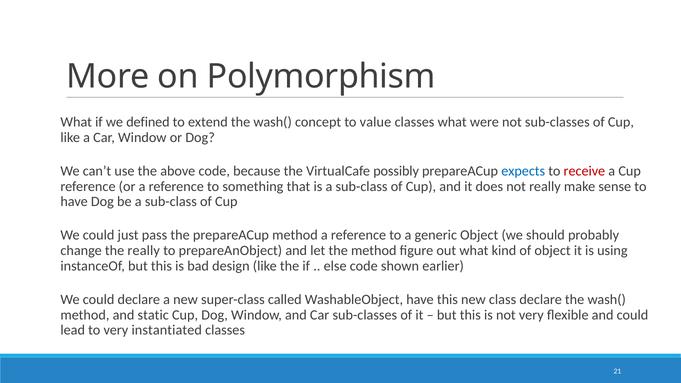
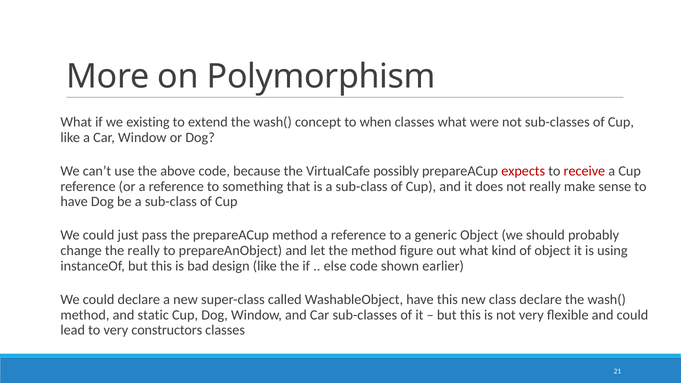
defined: defined -> existing (148, 122)
value: value -> when (376, 122)
expects colour: blue -> red (523, 171)
instantiated: instantiated -> constructors (167, 330)
